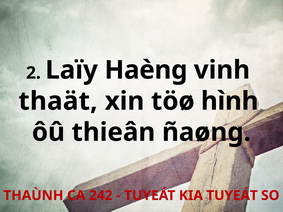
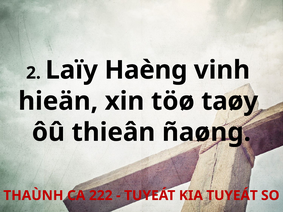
thaät: thaät -> hieän (58, 101)
hình: hình -> taøy (230, 101)
242: 242 -> 222 (101, 196)
